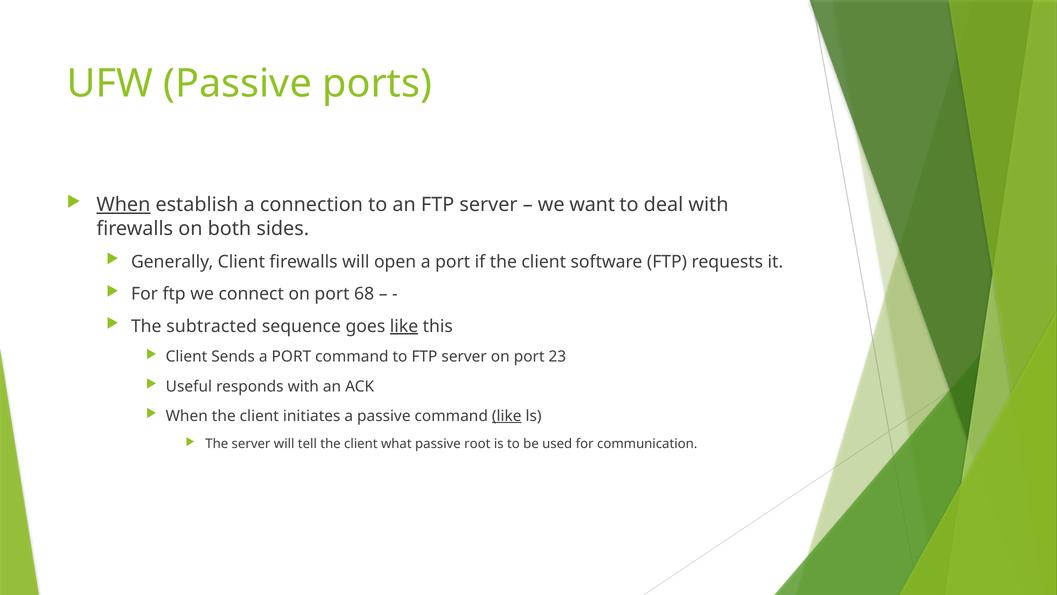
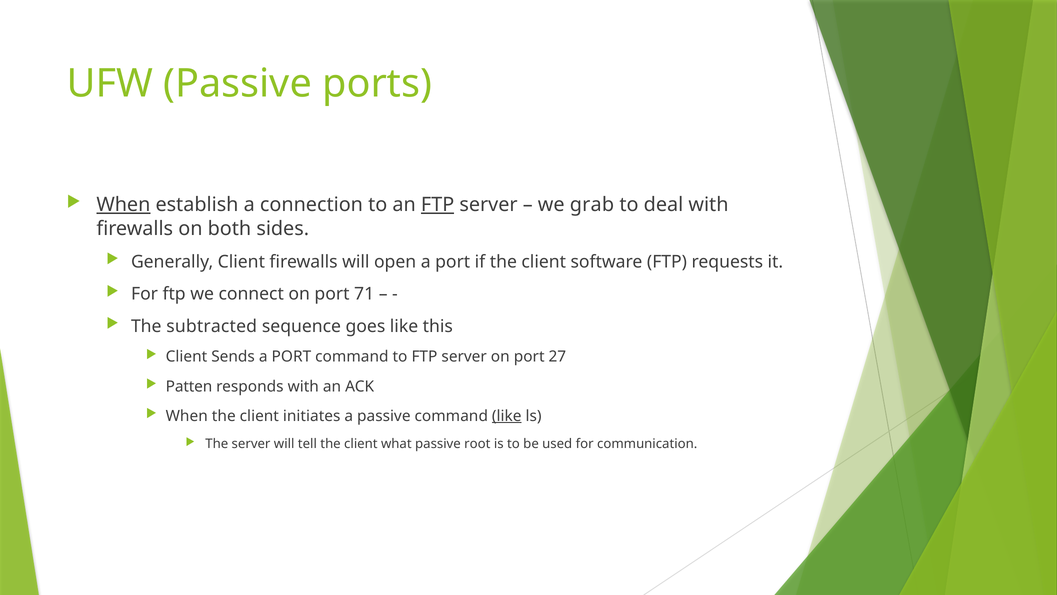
FTP underline: none -> present (438, 205)
want: want -> grab (592, 205)
68: 68 -> 71 (364, 294)
like underline: present -> none (404, 326)
23: 23 -> 27 (557, 357)
Useful: Useful -> Patten (189, 386)
